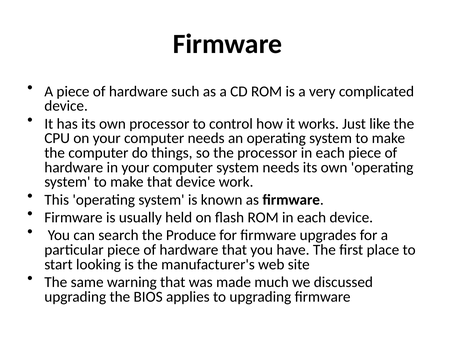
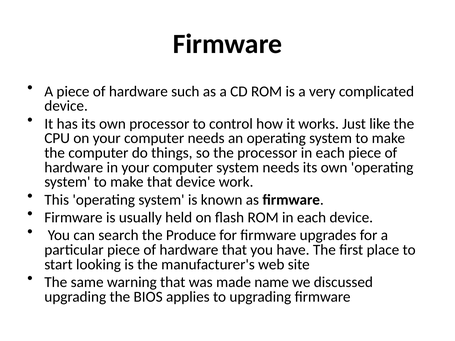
much: much -> name (272, 282)
